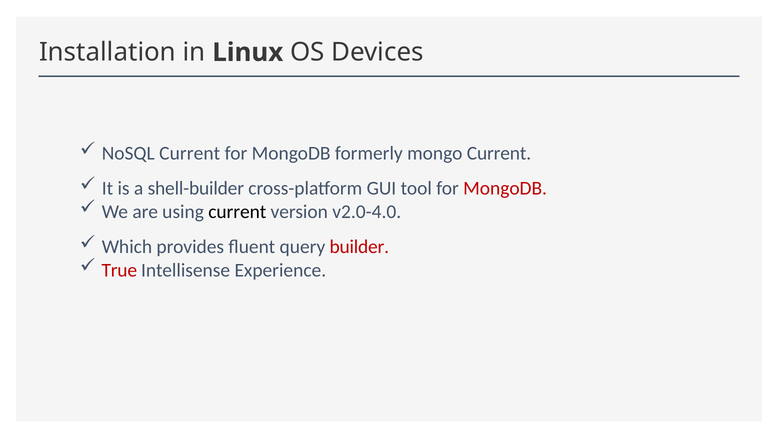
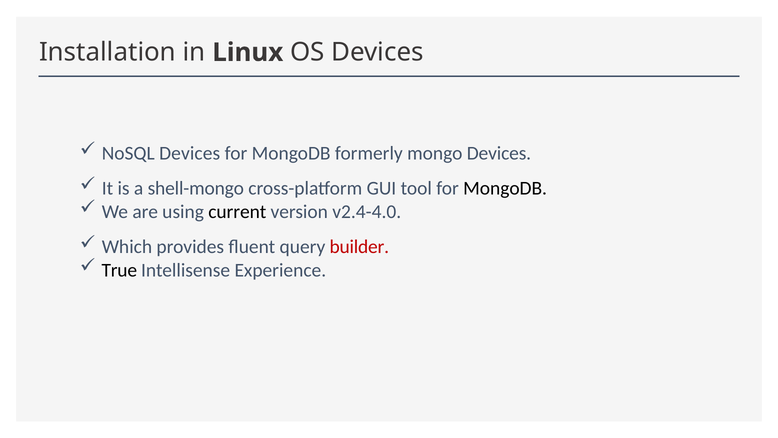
NoSQL Current: Current -> Devices (190, 153)
mongo Current: Current -> Devices (499, 153)
shell-builder: shell-builder -> shell-mongo (196, 188)
MongoDB colour: red -> black (505, 188)
v2.0-4.0: v2.0-4.0 -> v2.4-4.0 (367, 212)
True colour: red -> black (119, 270)
